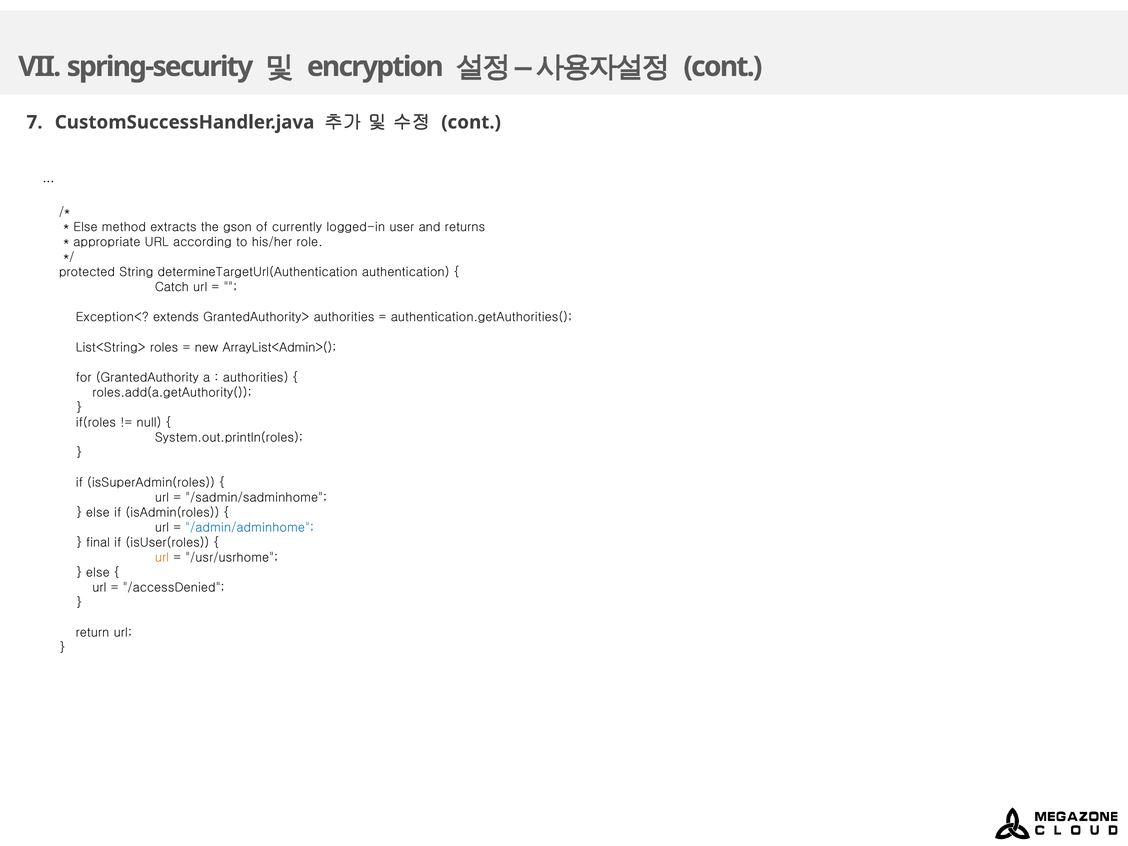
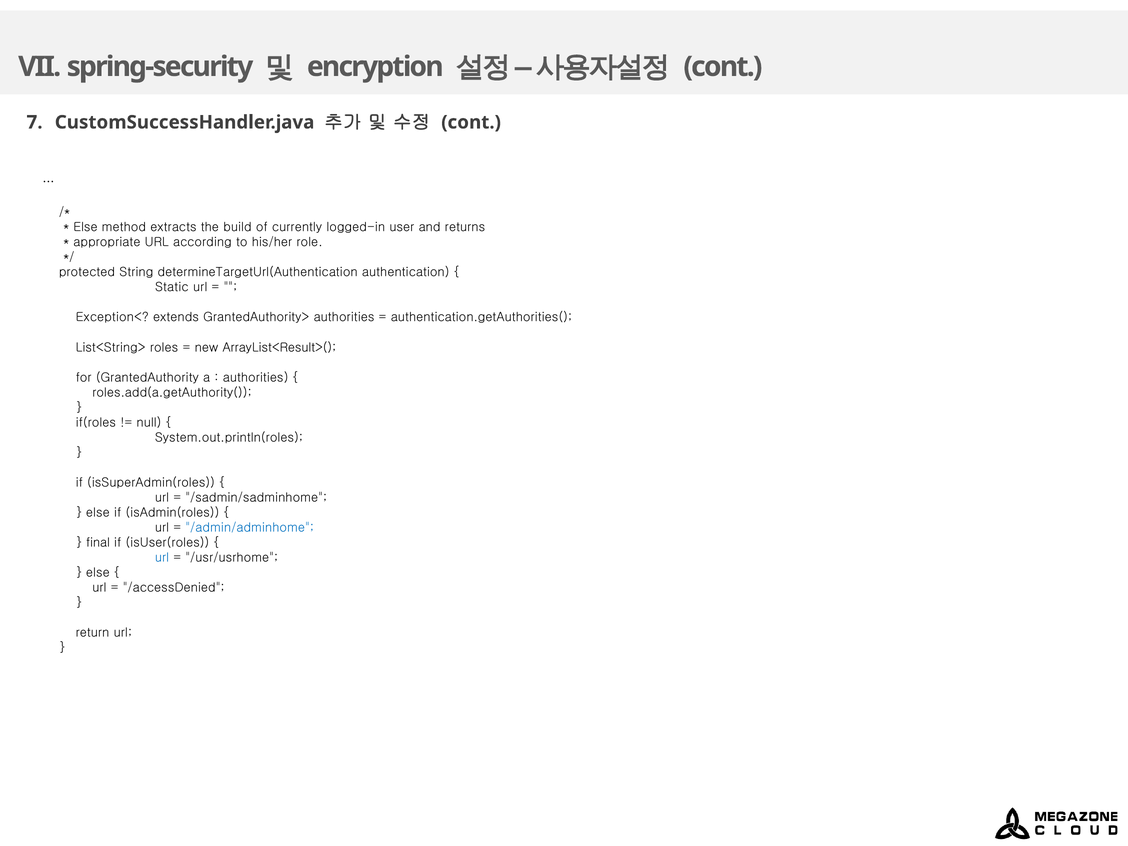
gson: gson -> build (237, 227)
Catch: Catch -> Static (172, 287)
ArrayList<Admin>(: ArrayList<Admin>( -> ArrayList<Result>( (279, 347)
url colour: orange -> blue (162, 558)
